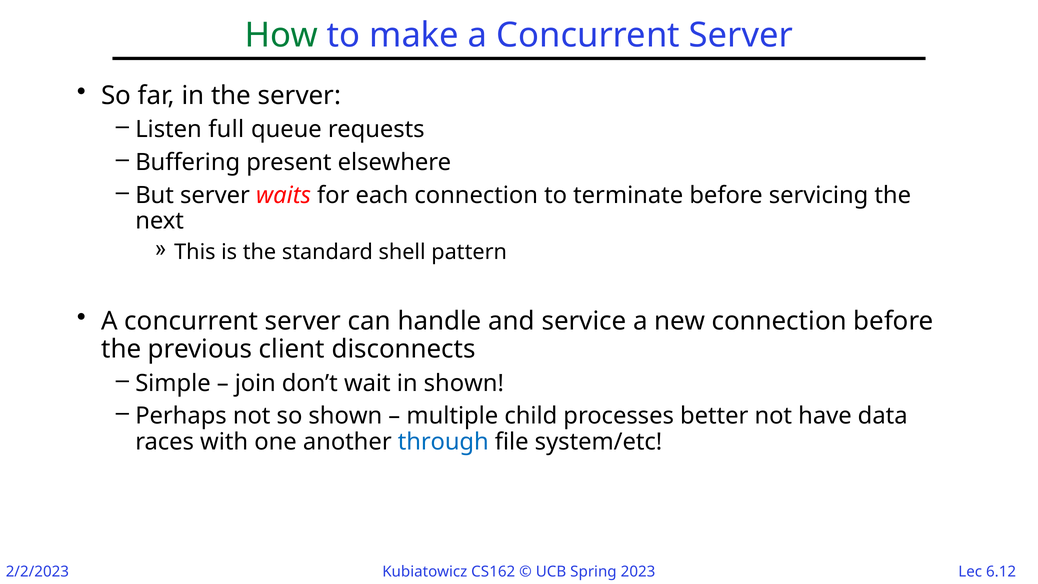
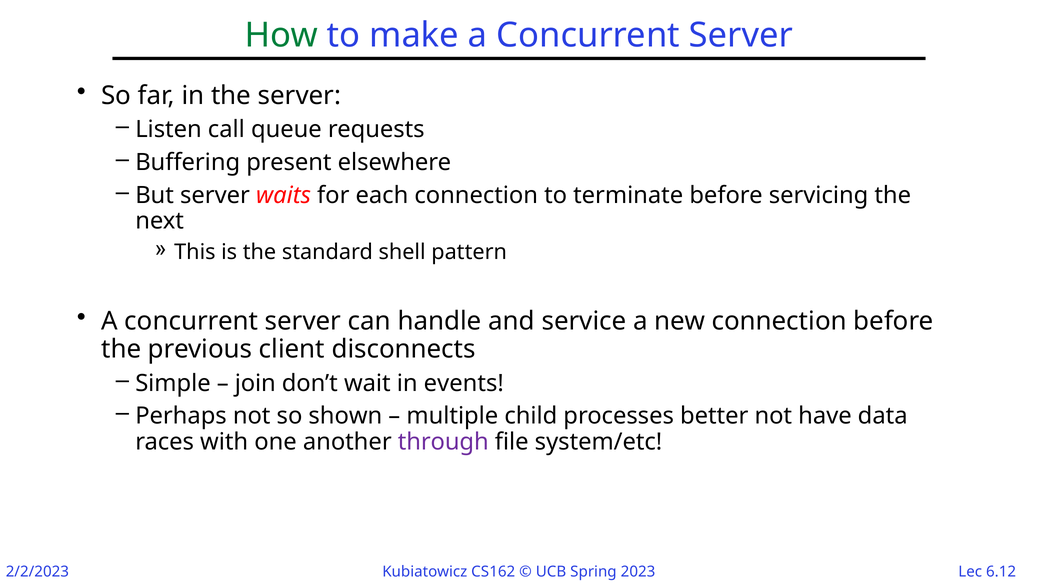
full: full -> call (226, 129)
in shown: shown -> events (464, 383)
through colour: blue -> purple (443, 442)
